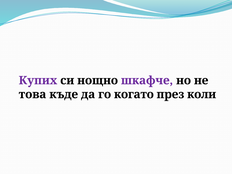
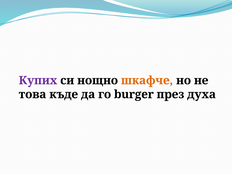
шкафче colour: purple -> orange (147, 80)
когато: когато -> burger (134, 94)
коли: коли -> духа (202, 94)
